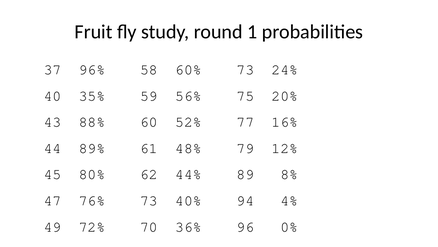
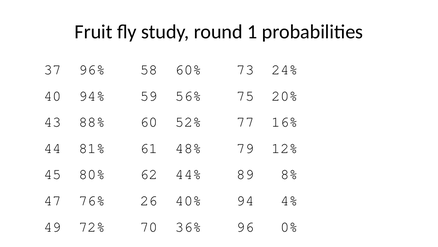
35%: 35% -> 94% (92, 96)
89%: 89% -> 81% (92, 148)
76% 73: 73 -> 26 (149, 200)
